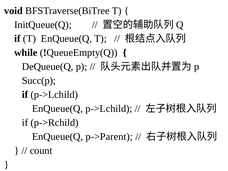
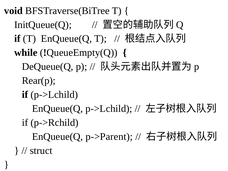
Succ(p: Succ(p -> Rear(p (39, 81)
count: count -> struct (41, 151)
